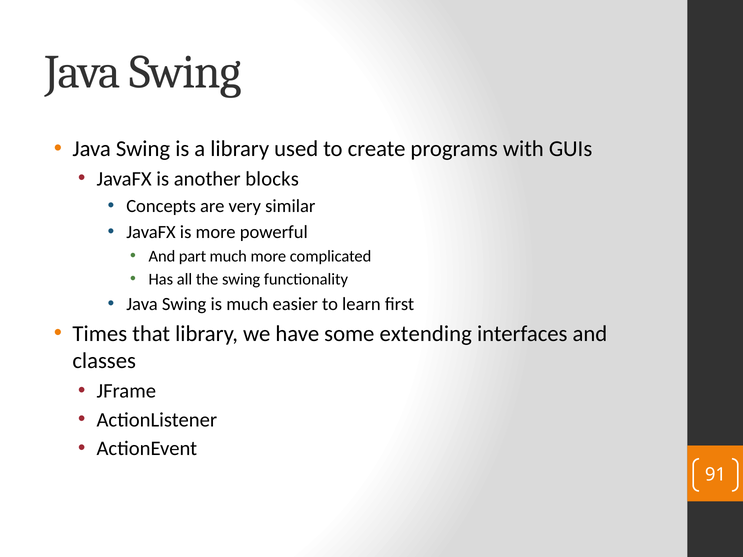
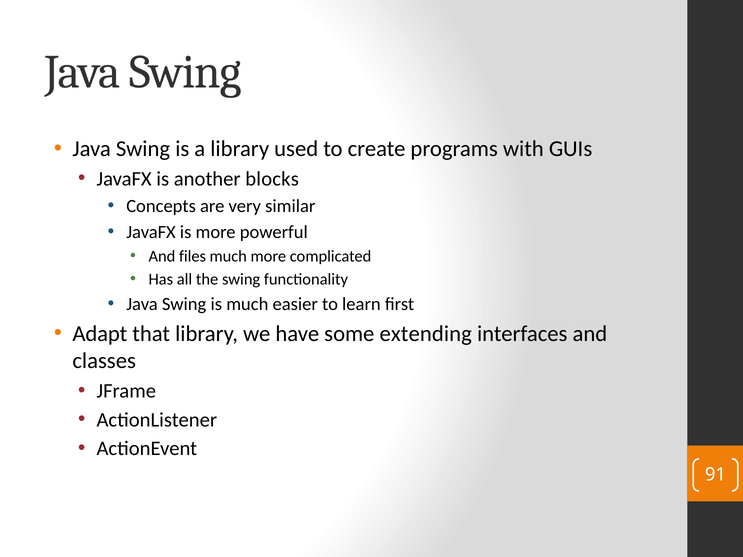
part: part -> files (192, 256)
Times: Times -> Adapt (100, 334)
